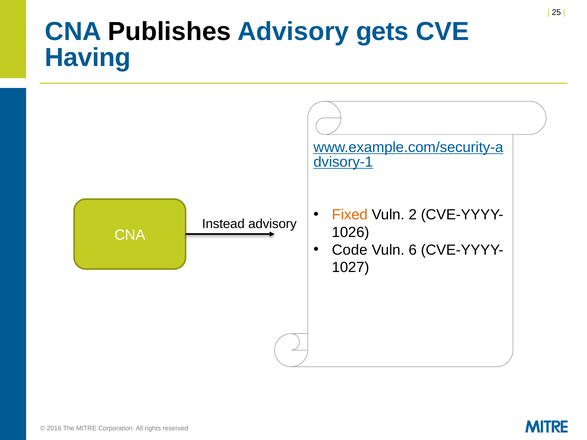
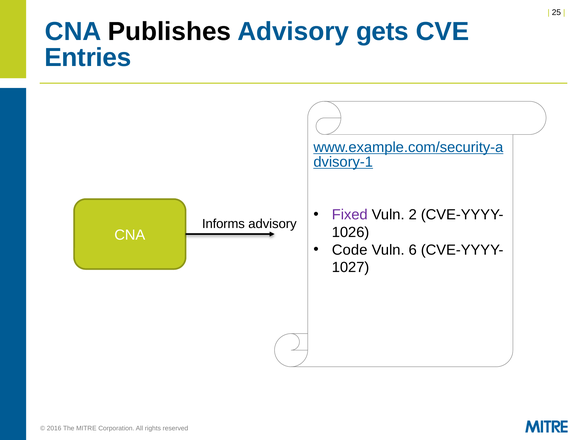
Having: Having -> Entries (88, 58)
Fixed colour: orange -> purple (350, 215)
Instead: Instead -> Informs (223, 224)
